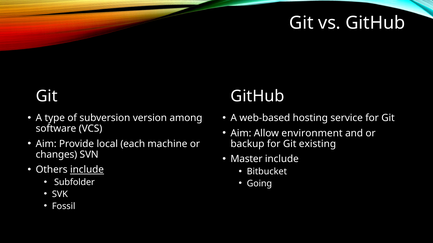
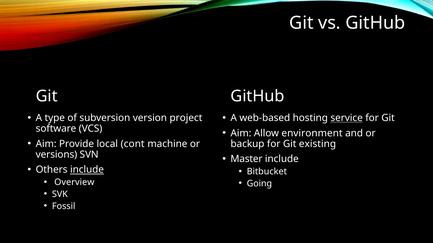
among: among -> project (186, 118)
service underline: none -> present (347, 118)
each: each -> cont (133, 144)
changes: changes -> versions (56, 155)
Subfolder: Subfolder -> Overview (74, 182)
